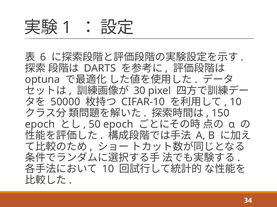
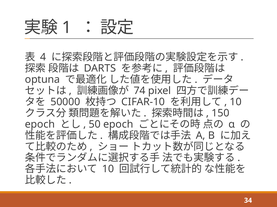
6: 6 -> 4 (43, 57)
30: 30 -> 74 (140, 91)
